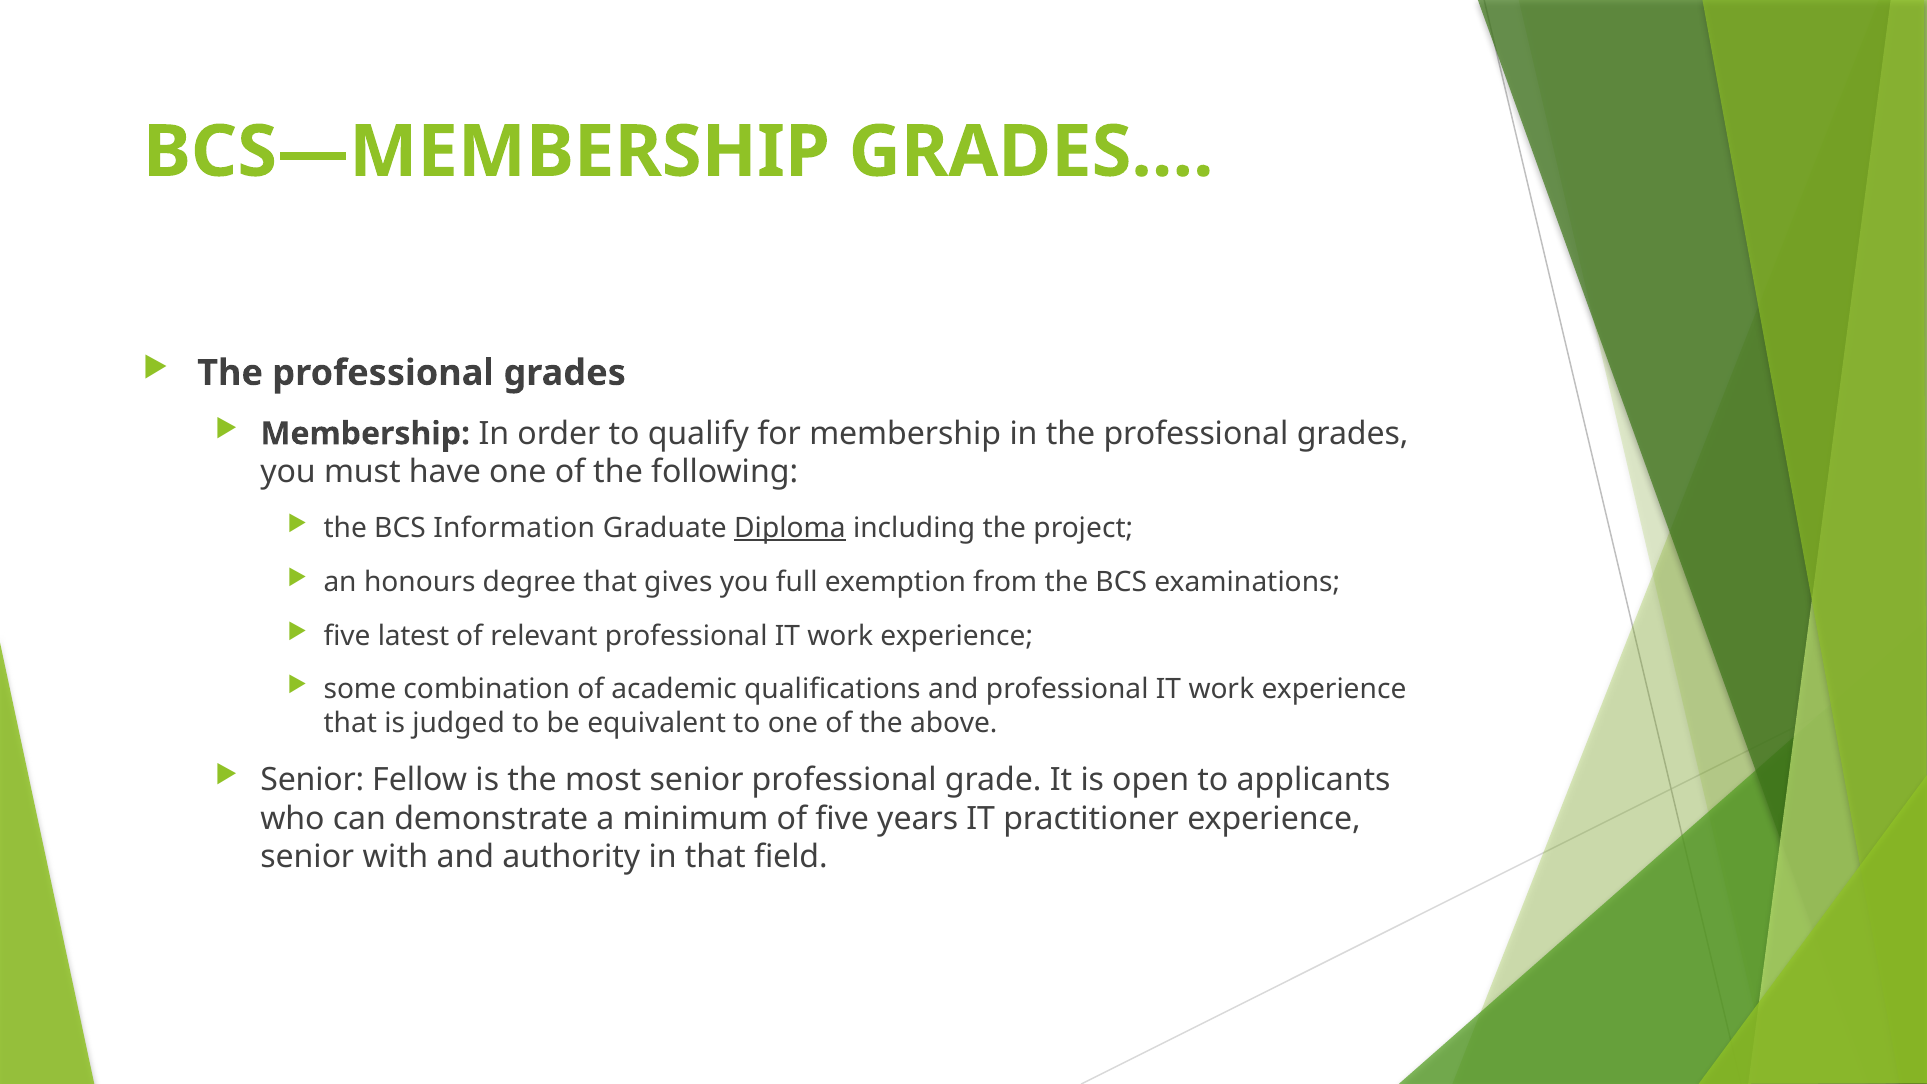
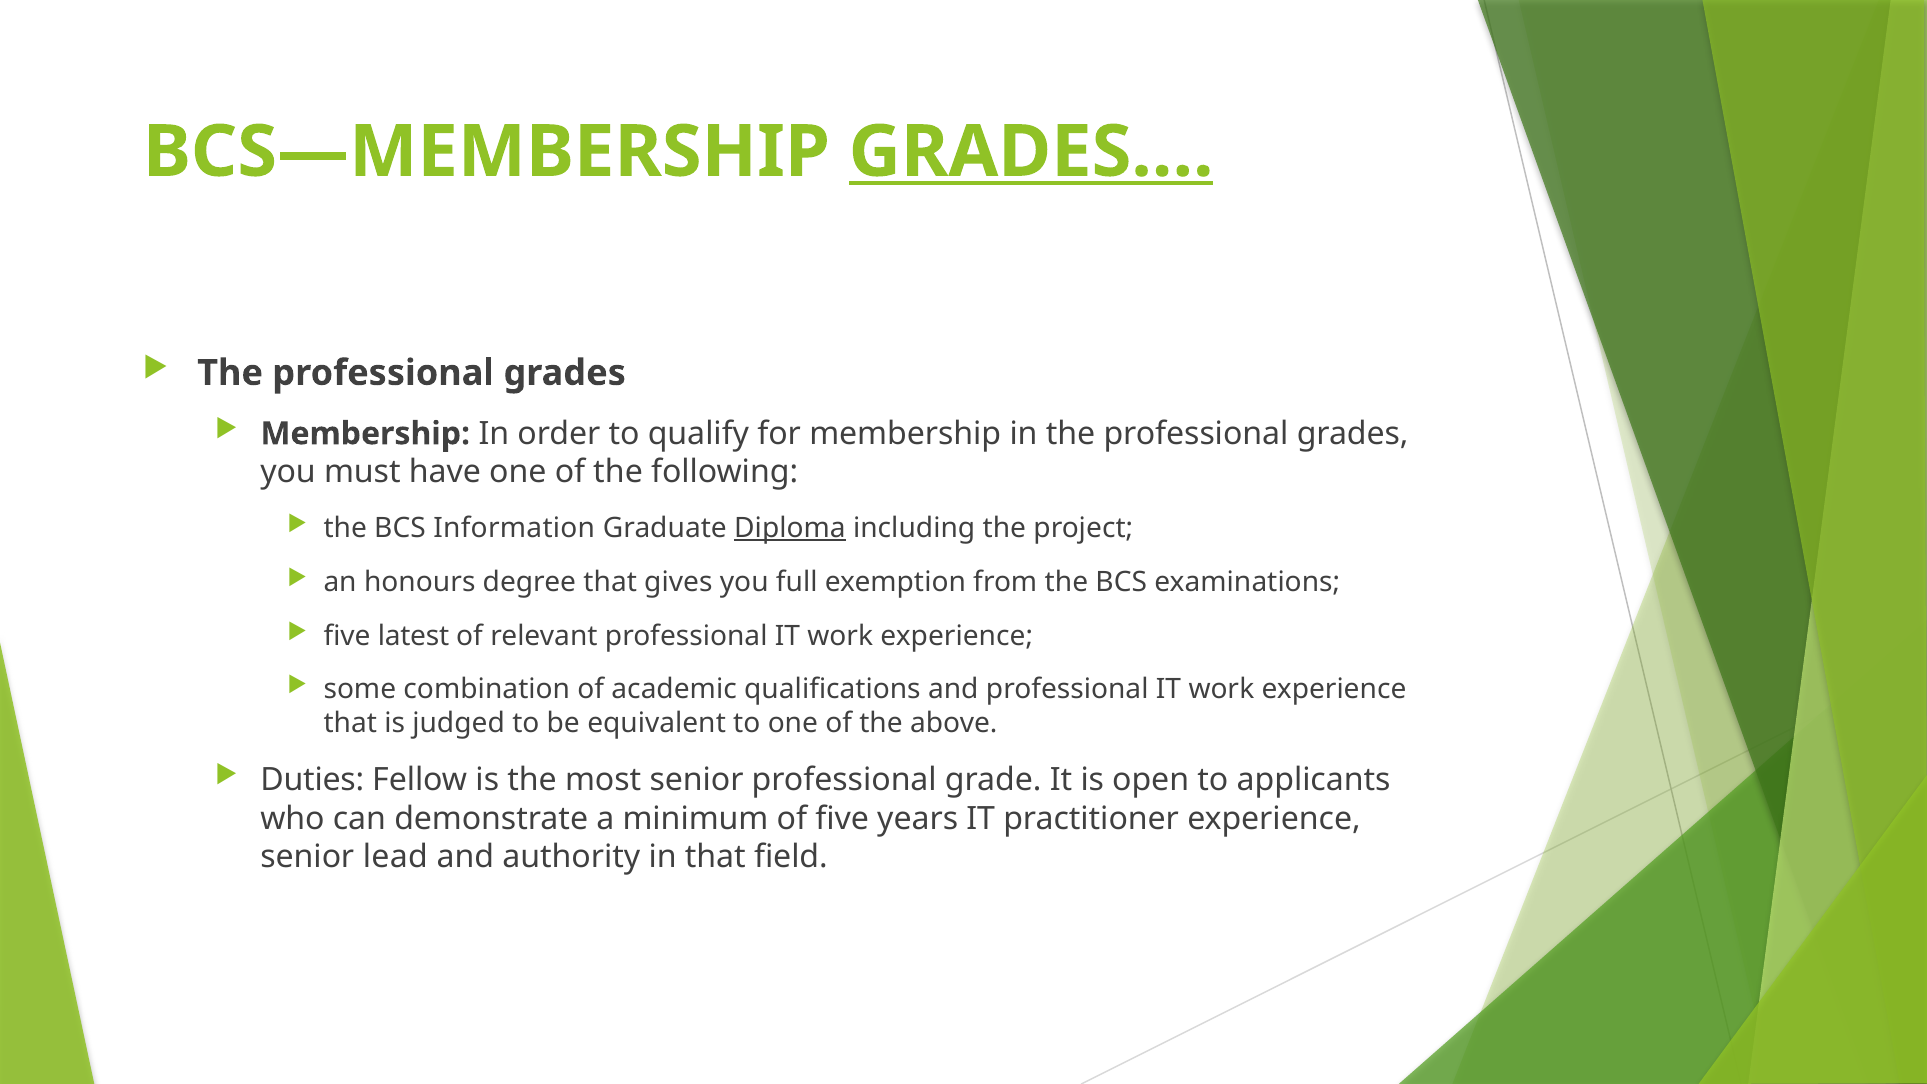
GRADES… underline: none -> present (1031, 152)
Senior: Senior -> Duties (312, 780)
with: with -> lead (395, 857)
